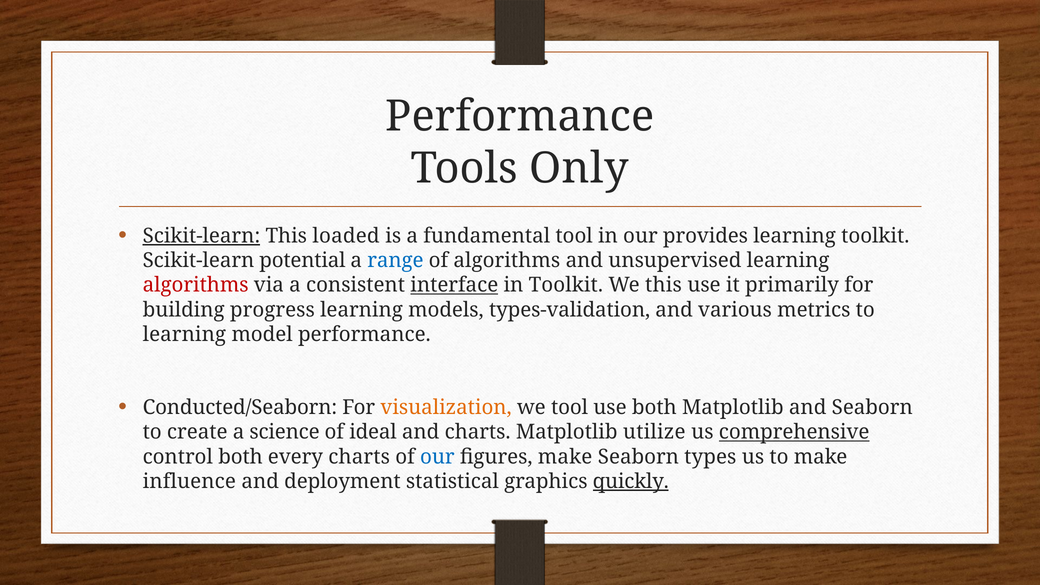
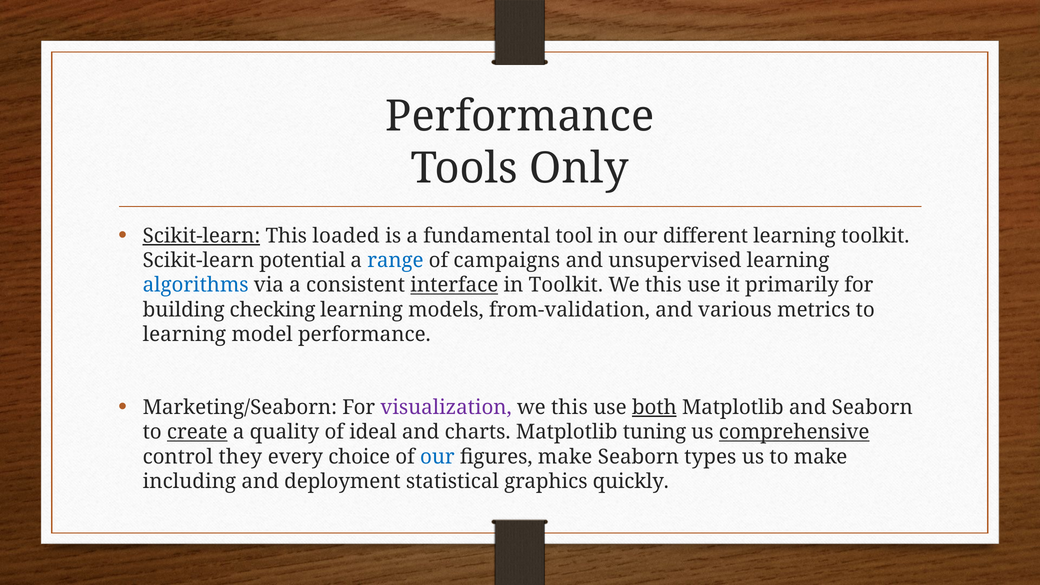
provides: provides -> different (706, 236)
of algorithms: algorithms -> campaigns (507, 260)
algorithms colour: red -> blue (196, 285)
progress: progress -> checking (273, 310)
types-validation: types-validation -> from-validation (570, 310)
Conducted/Seaborn: Conducted/Seaborn -> Marketing/Seaborn (240, 407)
visualization colour: orange -> purple (446, 407)
tool: tool -> this (569, 407)
both underline: none -> present (654, 407)
create underline: none -> present (197, 432)
science: science -> quality (284, 432)
utilize: utilize -> tuning (654, 432)
control both: both -> they (240, 457)
every charts: charts -> choice (359, 457)
influence: influence -> including (189, 481)
quickly underline: present -> none (631, 481)
